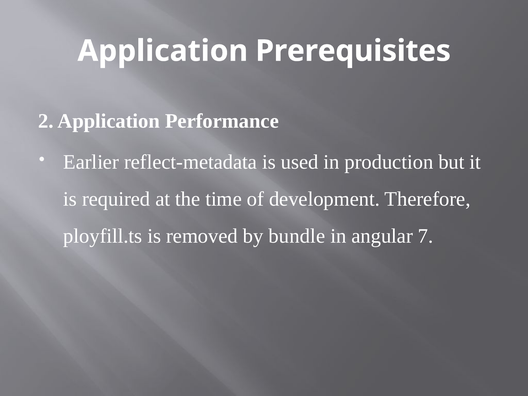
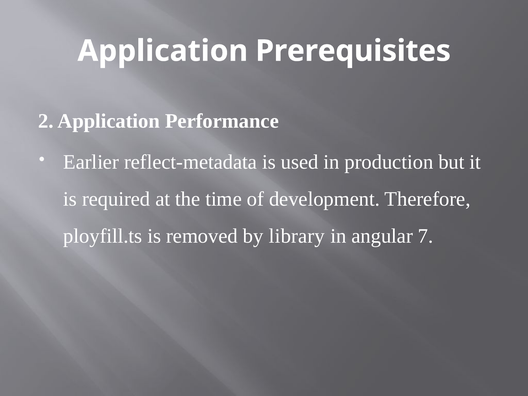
bundle: bundle -> library (297, 236)
